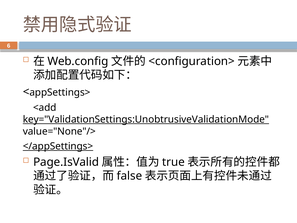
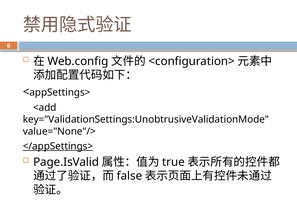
key="ValidationSettings:UnobtrusiveValidationMode underline: present -> none (146, 119)
